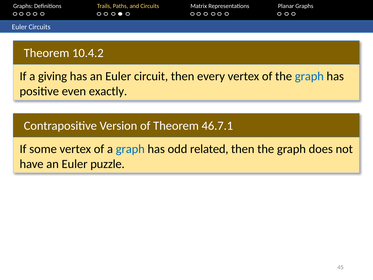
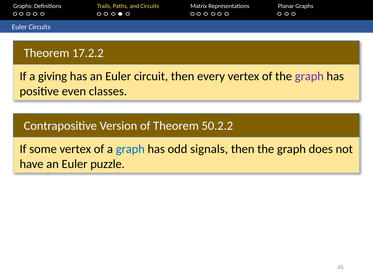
10.4.2: 10.4.2 -> 17.2.2 (88, 53)
graph colour: blue -> purple (309, 76)
exactly: exactly -> classes (108, 91)
46.7.1: 46.7.1 -> 50.2.2 (217, 126)
related: related -> signals (209, 149)
